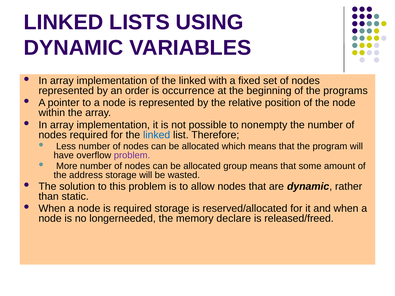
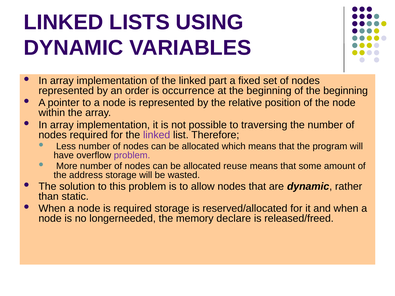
with: with -> part (218, 81)
of the programs: programs -> beginning (346, 91)
nonempty: nonempty -> traversing (264, 125)
linked colour: blue -> purple (157, 135)
group: group -> reuse (235, 166)
